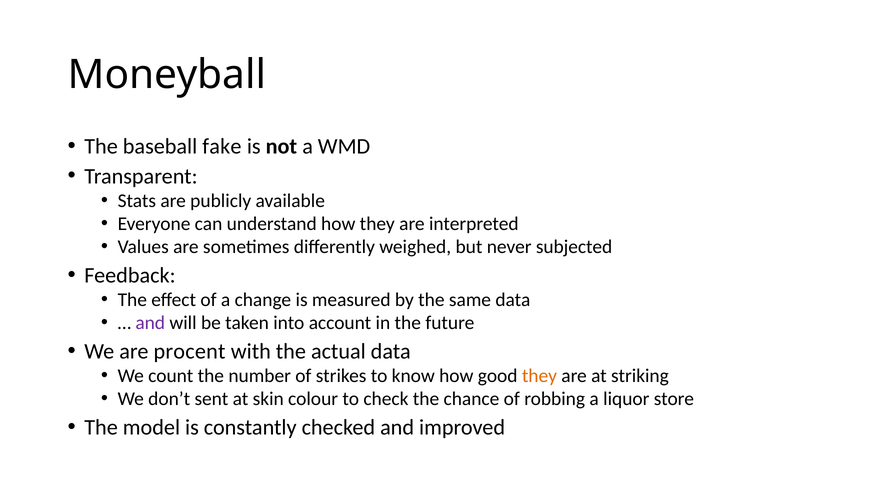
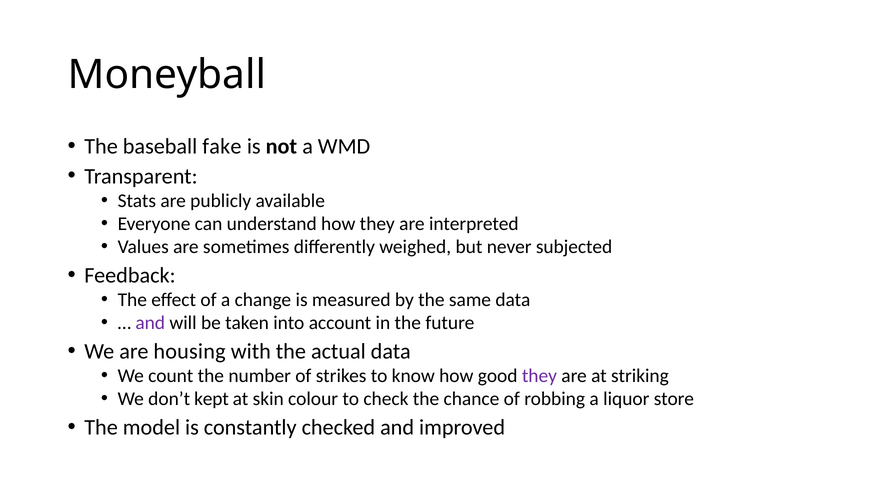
procent: procent -> housing (189, 351)
they colour: orange -> purple (539, 375)
sent: sent -> kept (211, 399)
